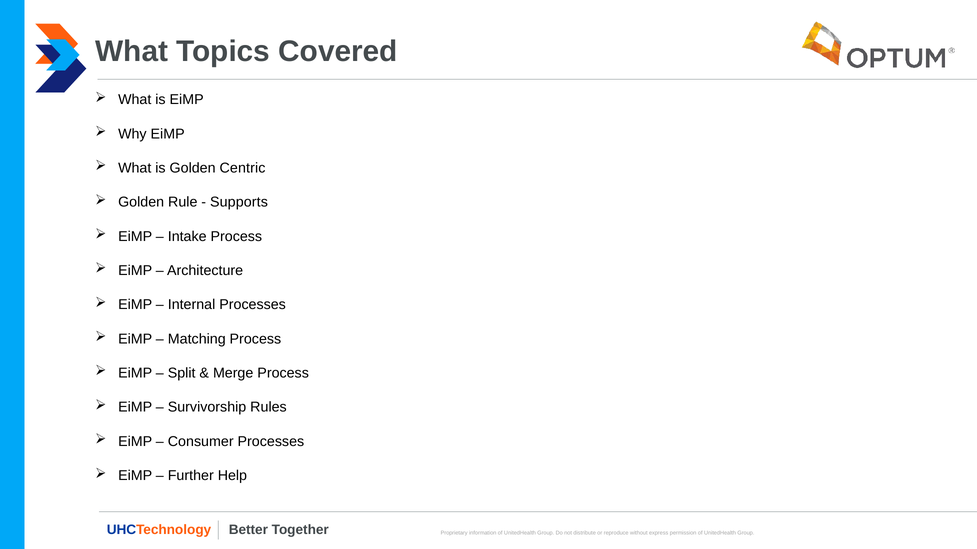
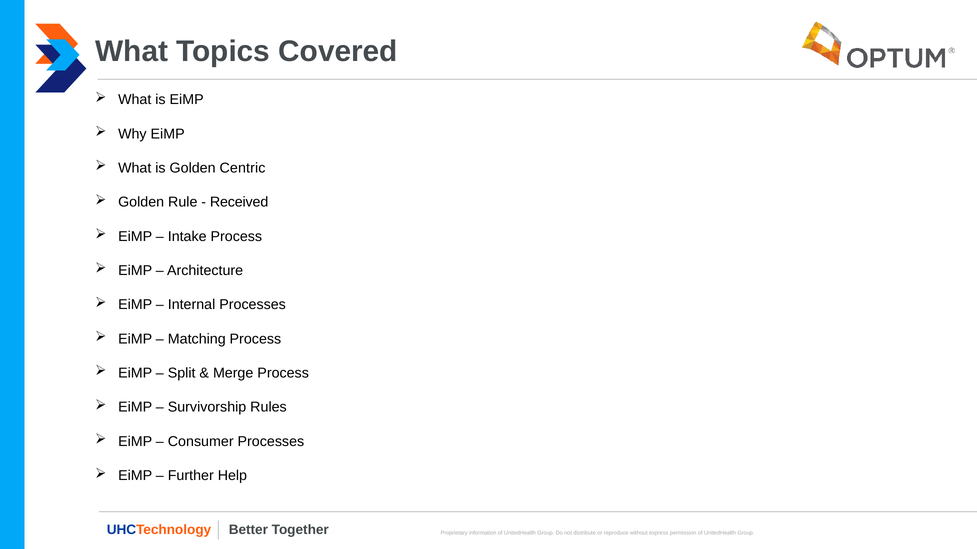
Supports: Supports -> Received (239, 202)
